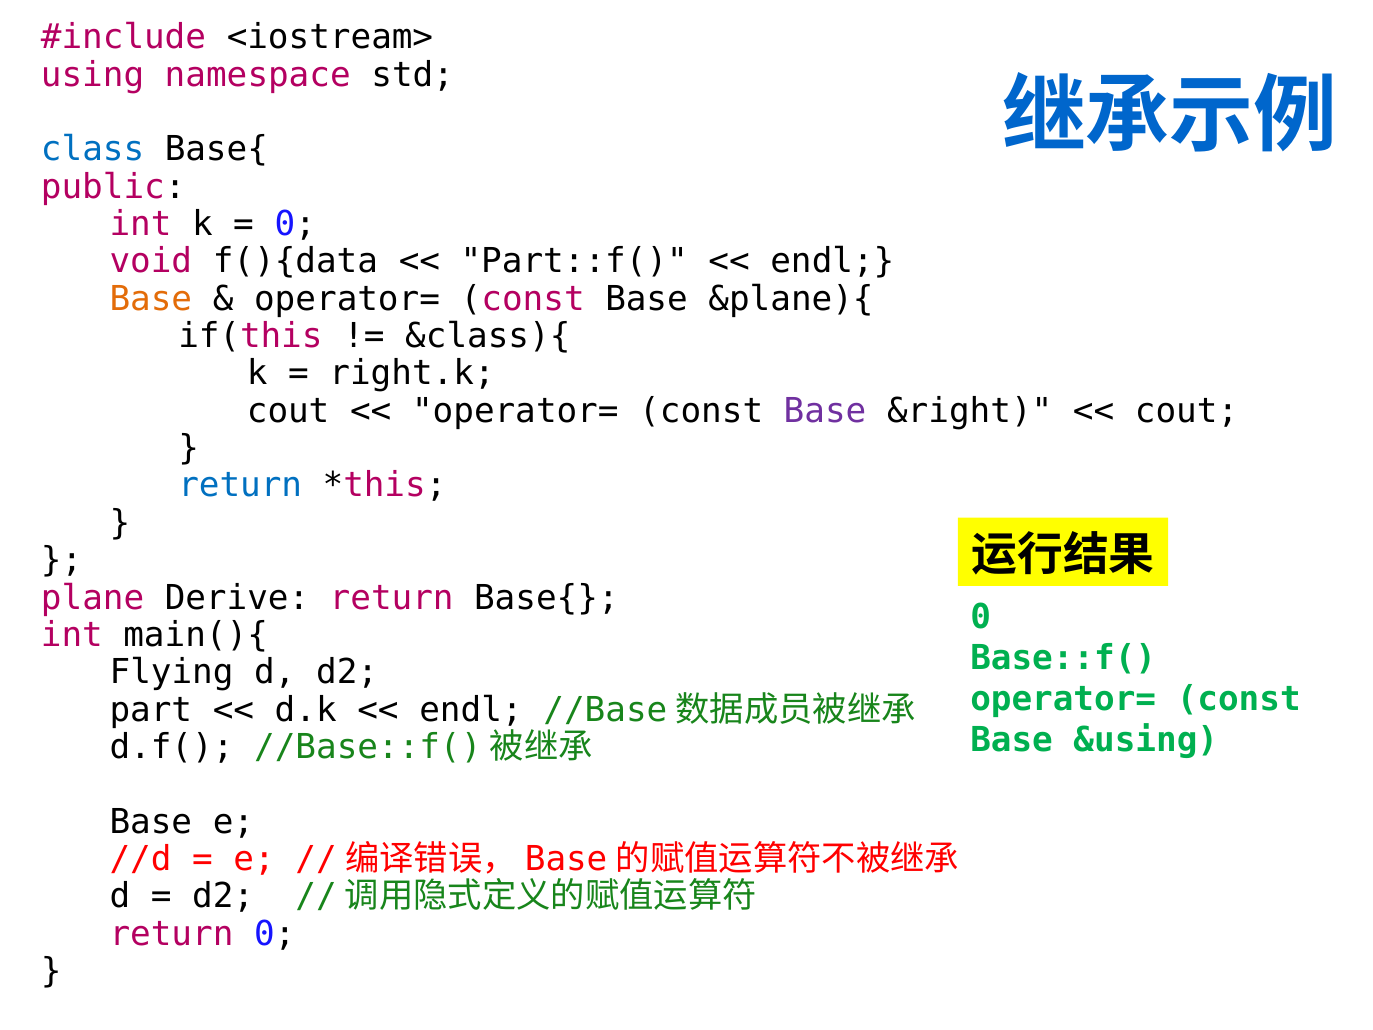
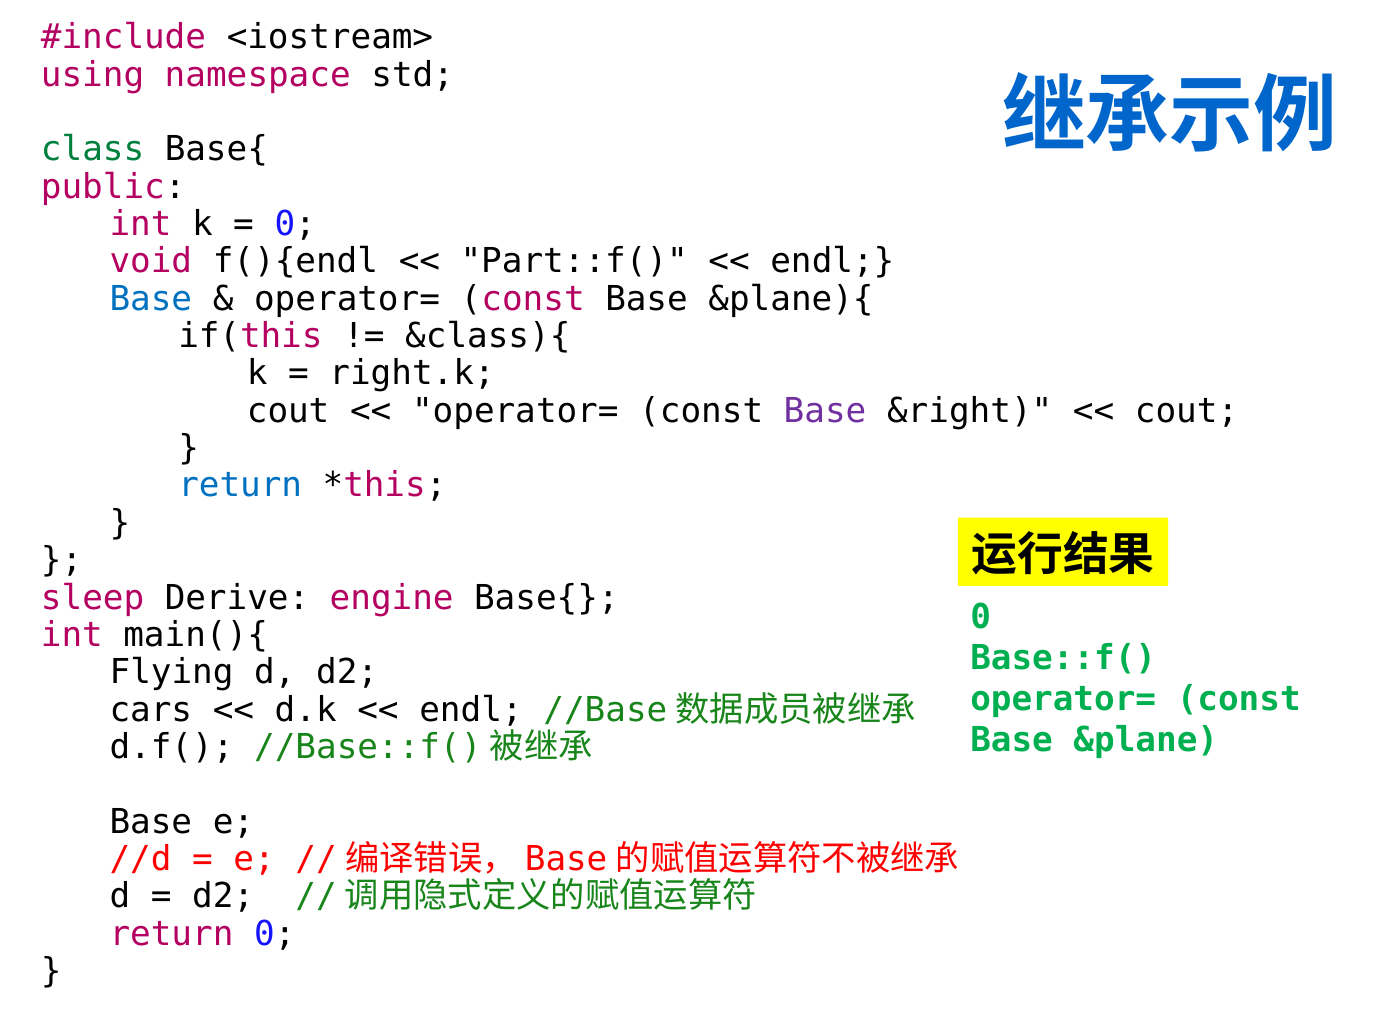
class colour: blue -> green (93, 149)
f(){data: f(){data -> f(){endl (295, 261)
Base colour: orange -> blue (151, 299)
plane: plane -> sleep (93, 598)
Derive return: return -> engine (392, 598)
part: part -> cars (151, 710)
&using: &using -> &plane (1146, 740)
